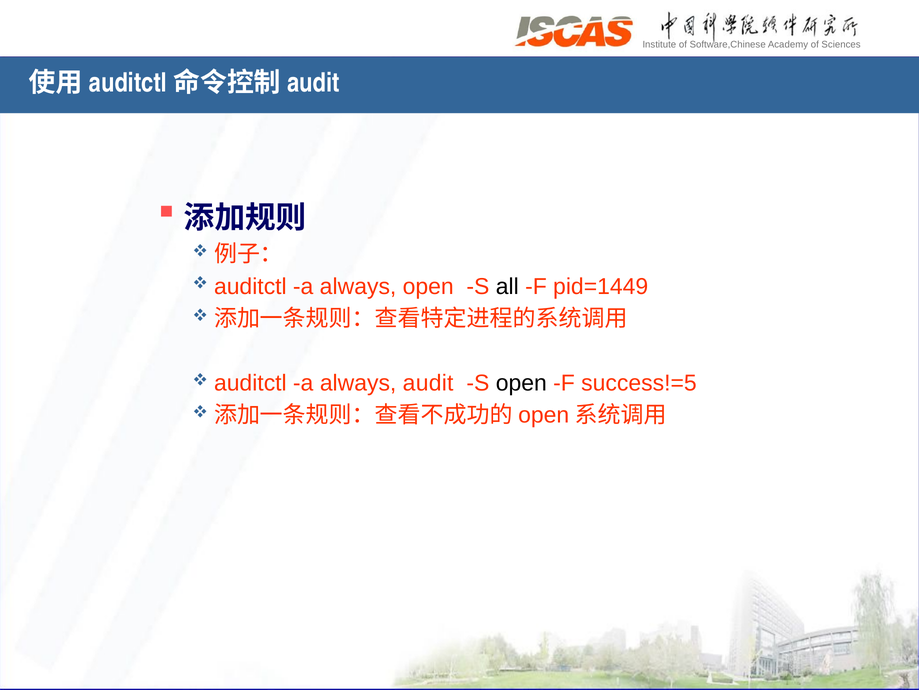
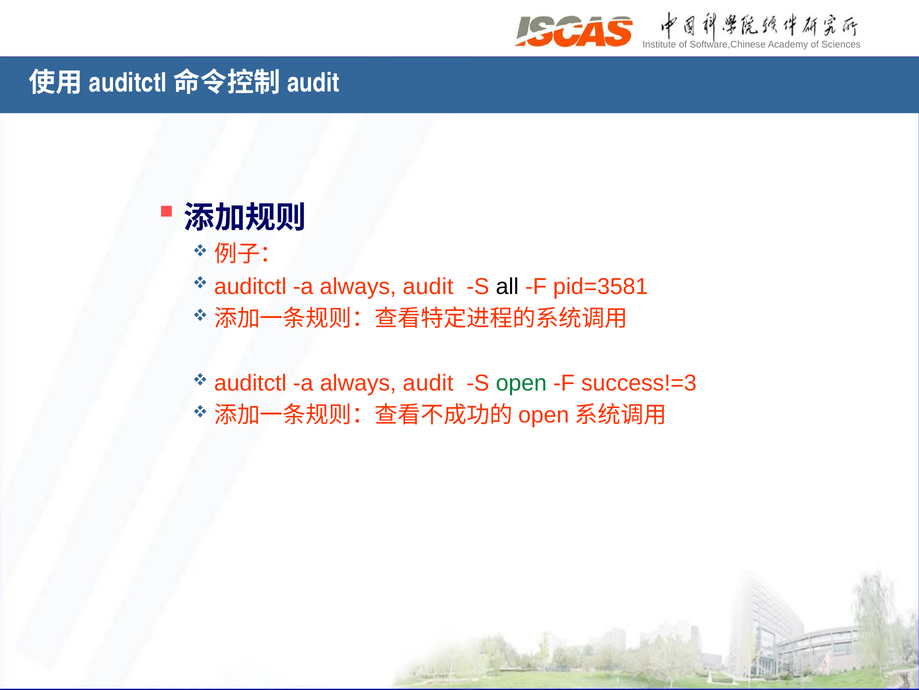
open: open -> audit (428, 286)
pid=1449: pid=1449 -> pid=3581 (601, 286)
open colour: black -> green (521, 383)
success!=5: success!=5 -> success!=3 (639, 383)
